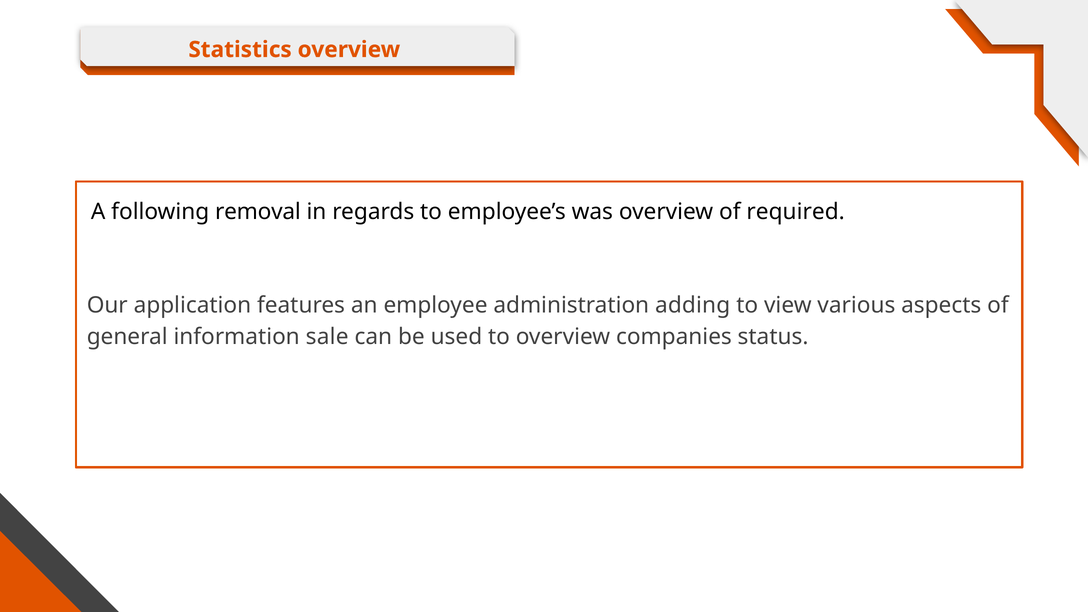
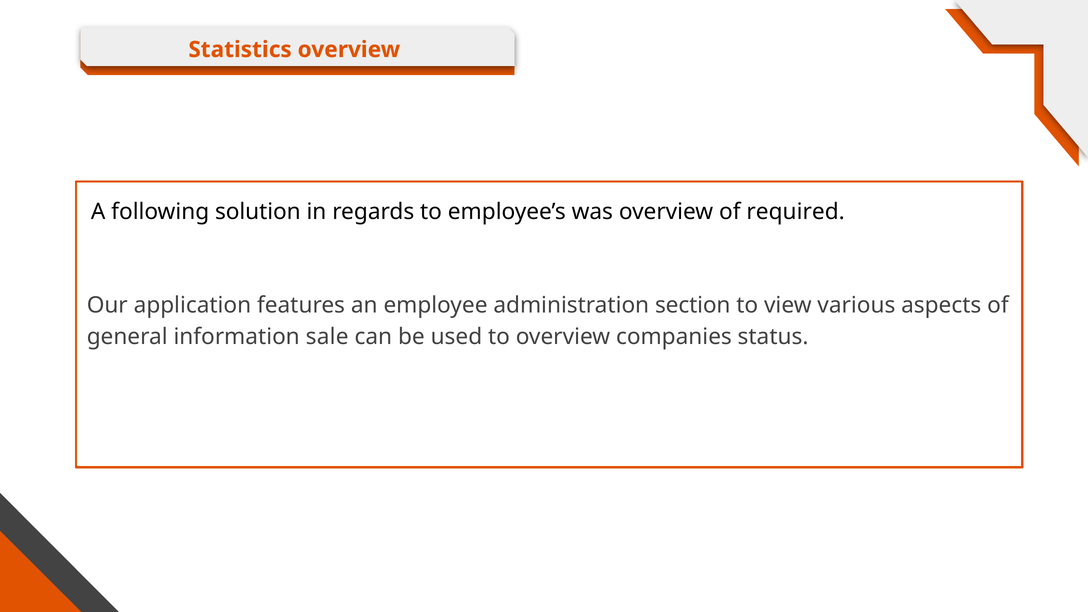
removal: removal -> solution (258, 212)
adding: adding -> section (693, 305)
